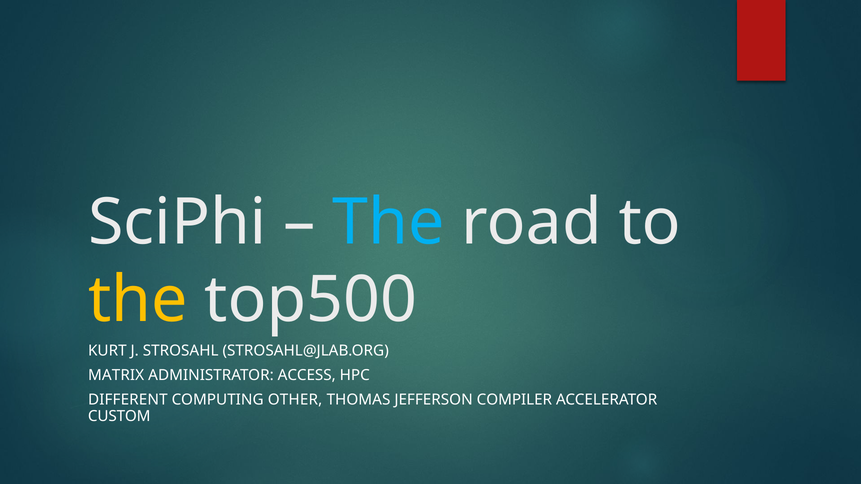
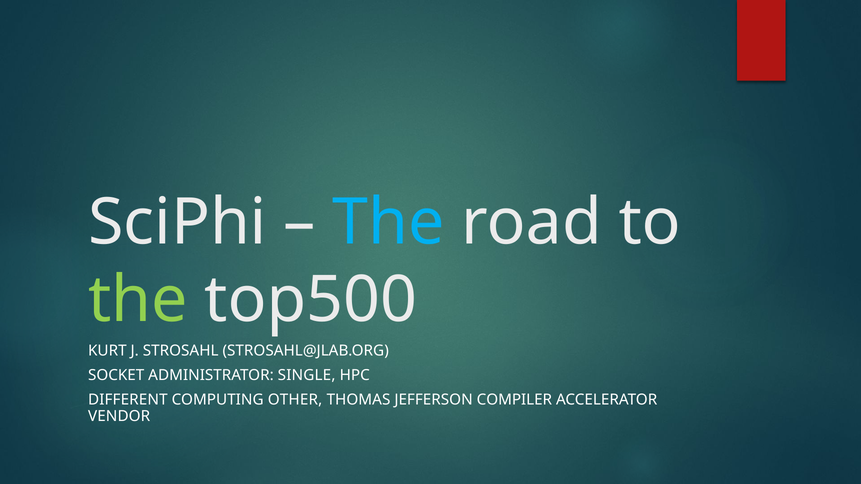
the colour: yellow -> light green (138, 300)
MATRIX: MATRIX -> SOCKET (116, 375)
ACCESS: ACCESS -> SINGLE (307, 375)
CUSTOM: CUSTOM -> VENDOR (119, 416)
